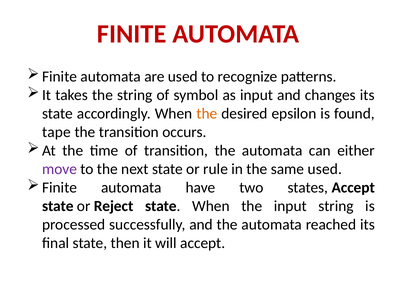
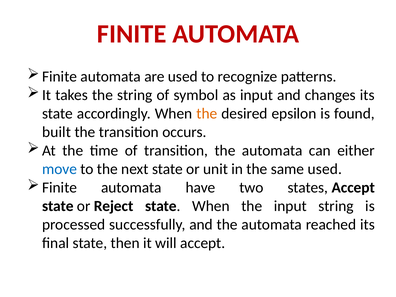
tape: tape -> built (57, 132)
move colour: purple -> blue (60, 169)
rule: rule -> unit (216, 169)
